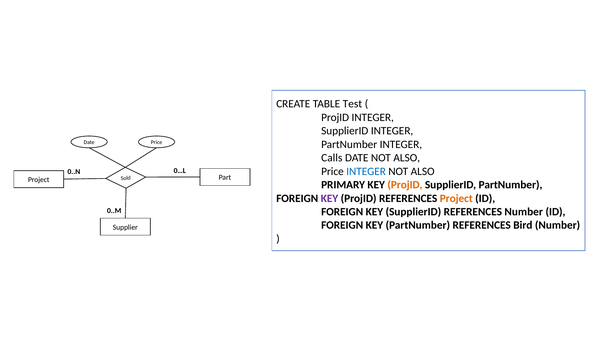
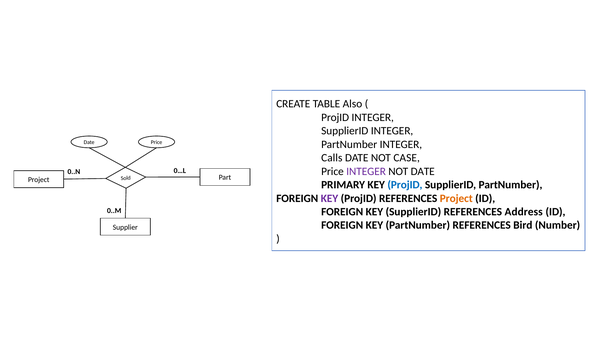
Test: Test -> Also (352, 104)
DATE NOT ALSO: ALSO -> CASE (407, 158)
INTEGER colour: blue -> purple (366, 171)
ALSO: ALSO -> DATE (423, 171)
ProjID colour: orange -> blue (405, 185)
REFERENCES Number: Number -> Address (524, 212)
